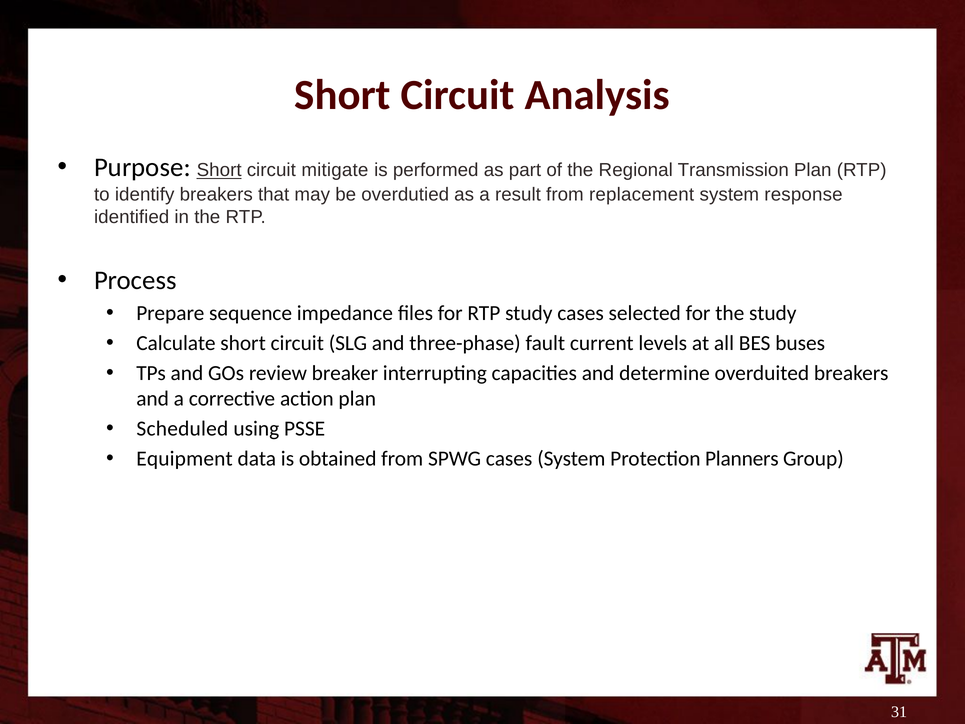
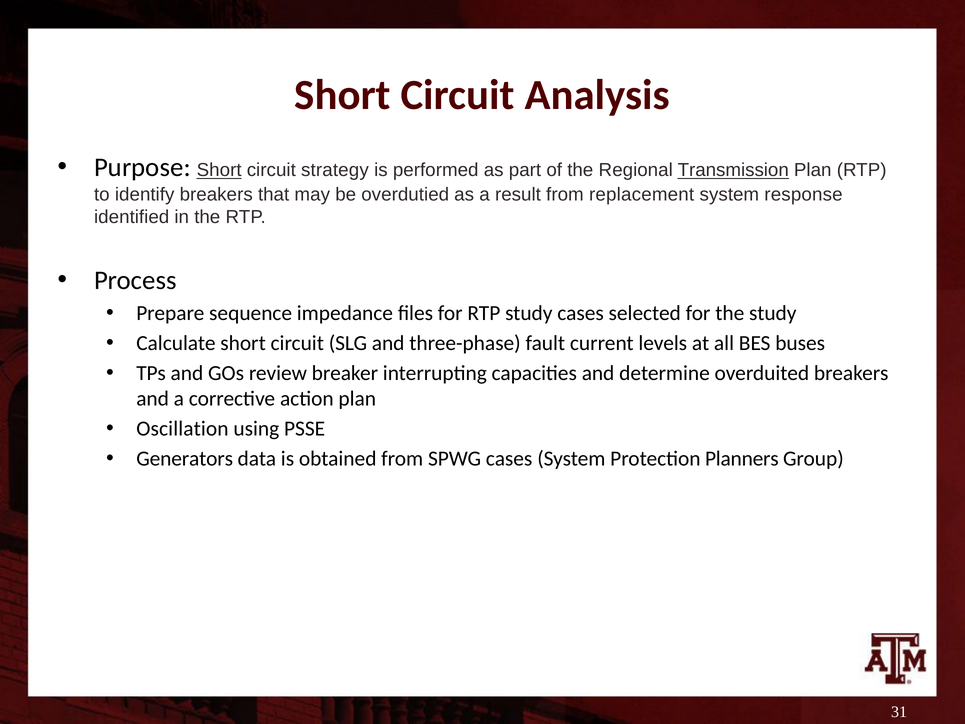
mitigate: mitigate -> strategy (335, 170)
Transmission underline: none -> present (733, 170)
Scheduled: Scheduled -> Oscillation (182, 429)
Equipment: Equipment -> Generators (185, 459)
